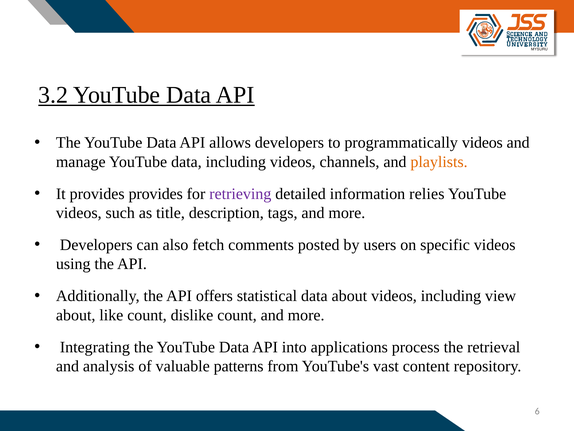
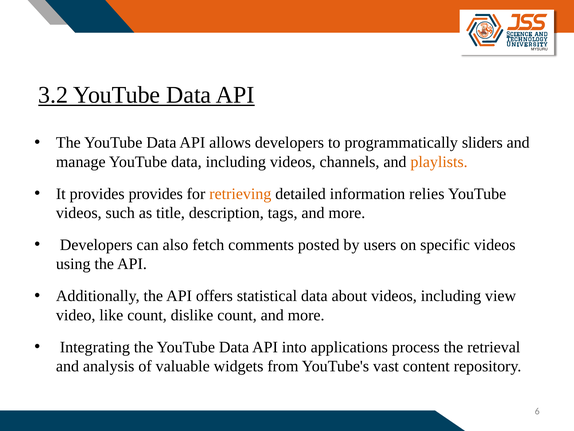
programmatically videos: videos -> sliders (482, 143)
retrieving colour: purple -> orange (240, 194)
about: about -> video (76, 315)
patterns: patterns -> widgets (239, 366)
